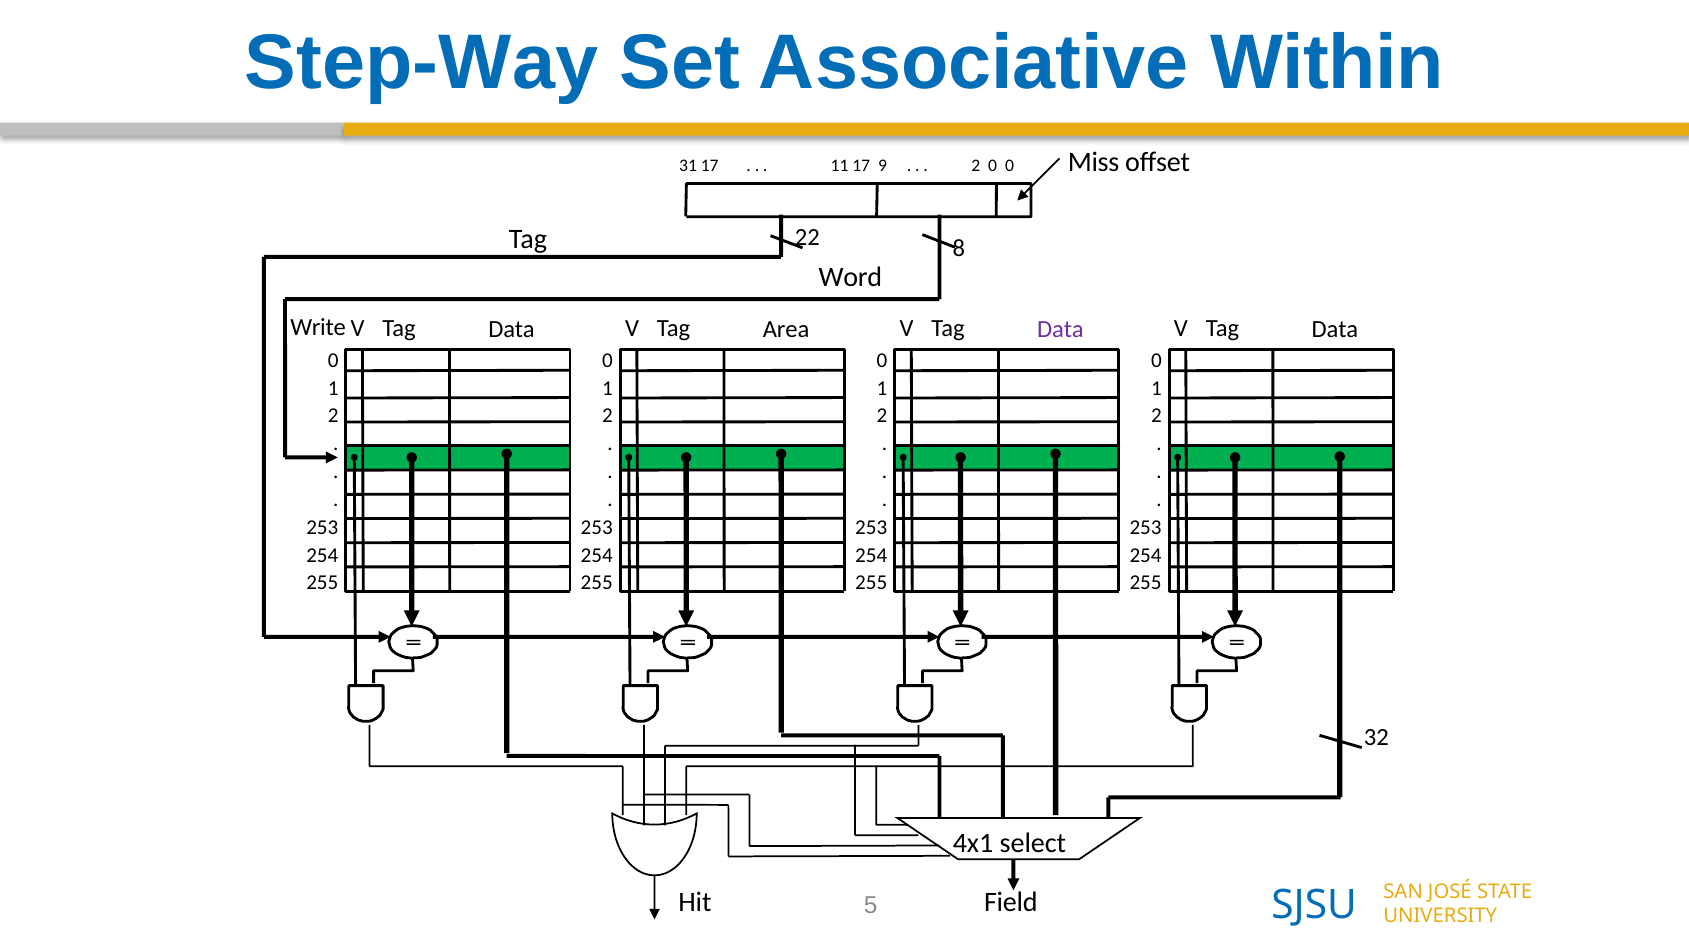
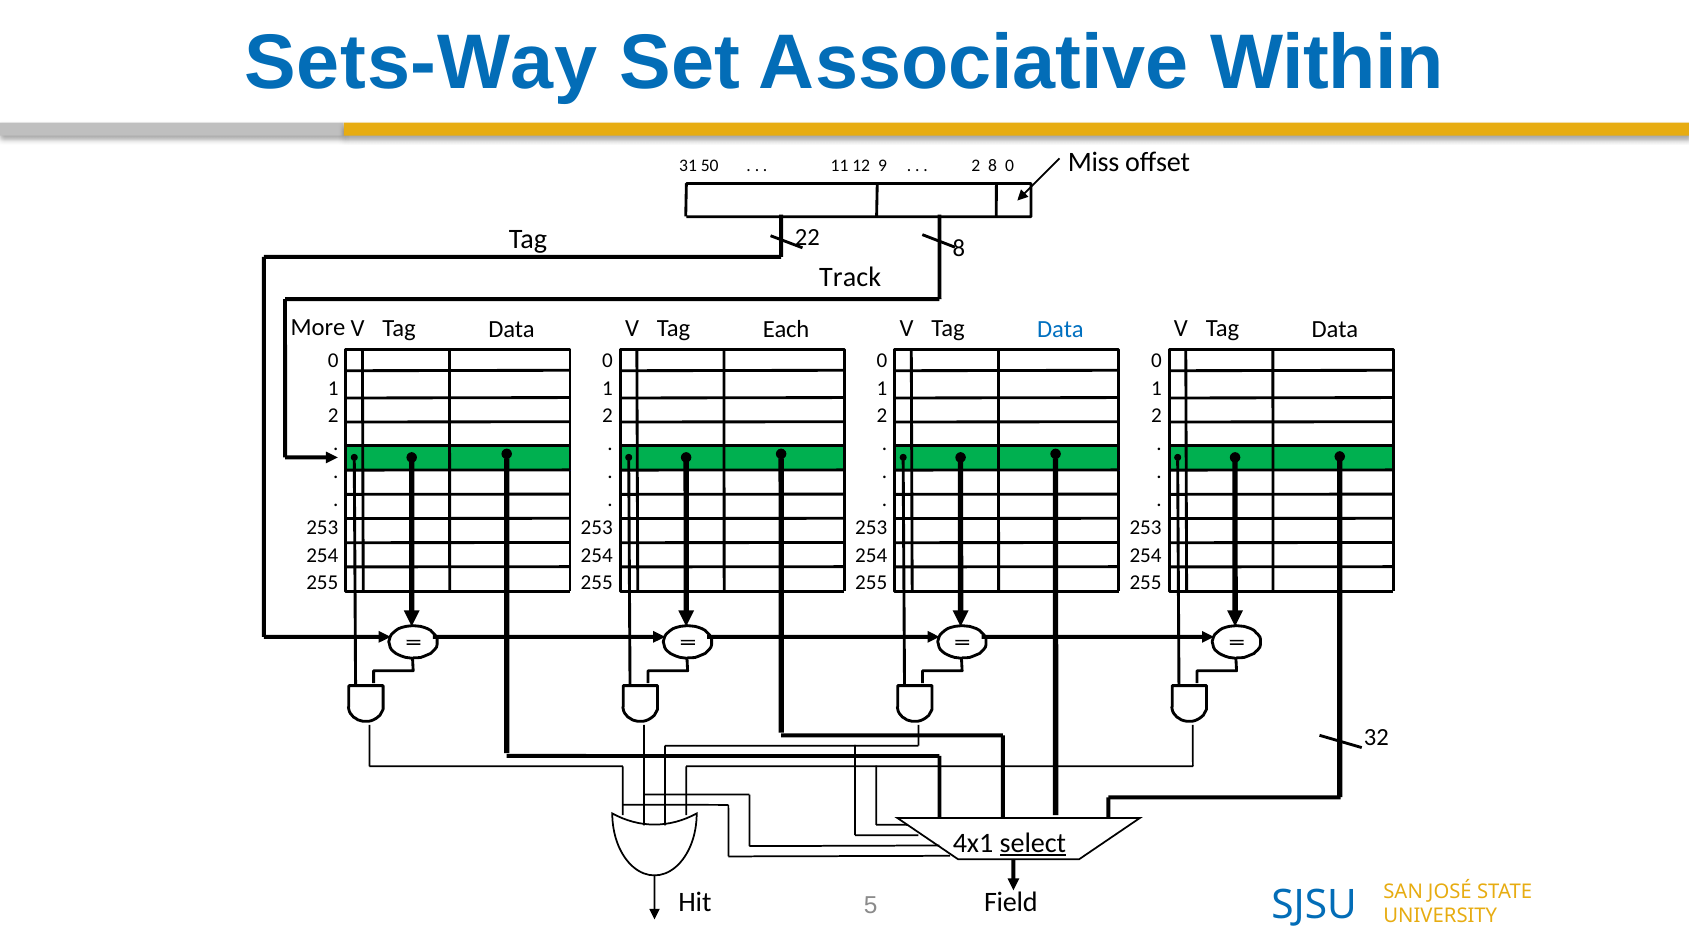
Step-Way: Step-Way -> Sets-Way (421, 63)
31 17: 17 -> 50 (710, 166)
11 17: 17 -> 12 (861, 166)
2 0: 0 -> 8 (993, 166)
Word: Word -> Track (850, 277)
Write: Write -> More (318, 328)
Area: Area -> Each (786, 330)
Data colour: purple -> blue (1061, 330)
select underline: none -> present (1033, 843)
